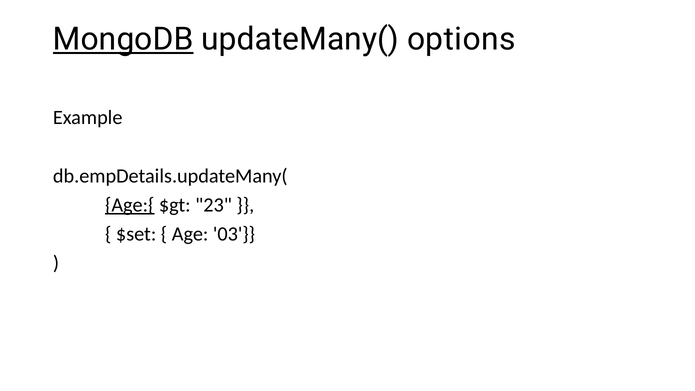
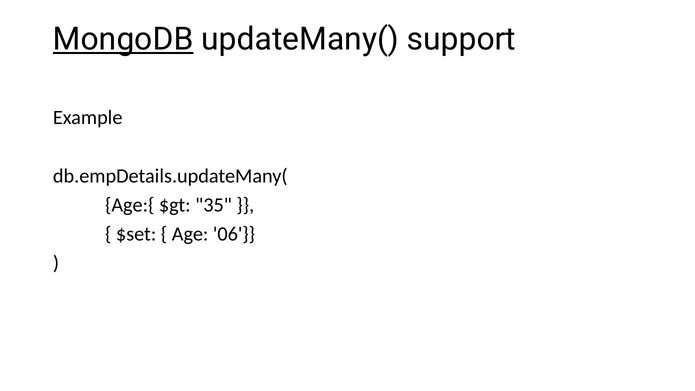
options: options -> support (461, 39)
Age:{ underline: present -> none (130, 205)
23: 23 -> 35 (214, 205)
03: 03 -> 06 (234, 234)
